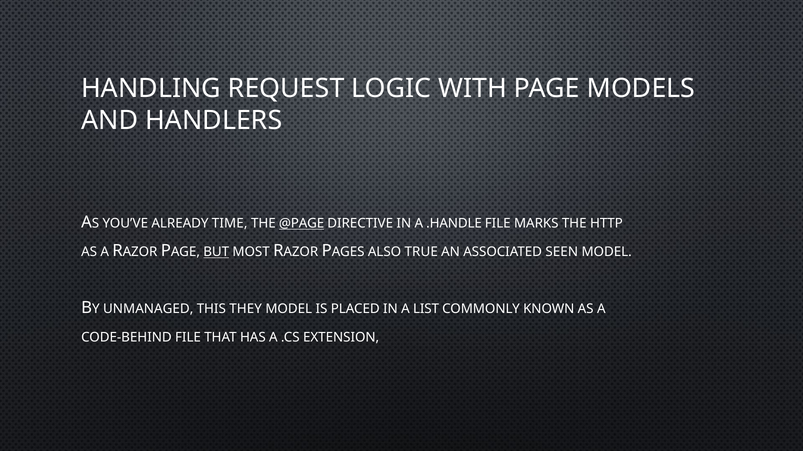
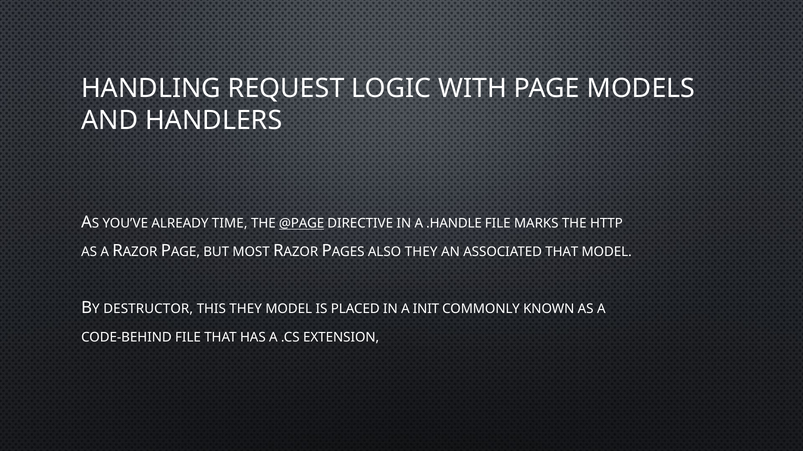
BUT underline: present -> none (216, 252)
ALSO TRUE: TRUE -> THEY (421, 252)
ASSOCIATED SEEN: SEEN -> THAT (562, 252)
UNMANAGED: UNMANAGED -> DESTRUCTOR (148, 309)
LIST: LIST -> INIT (426, 309)
